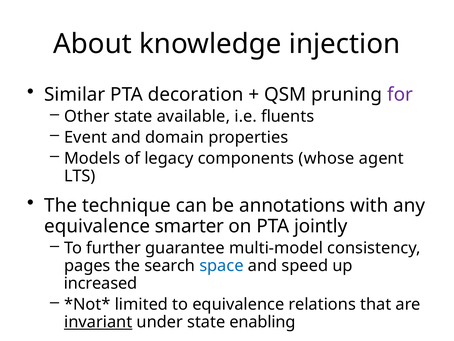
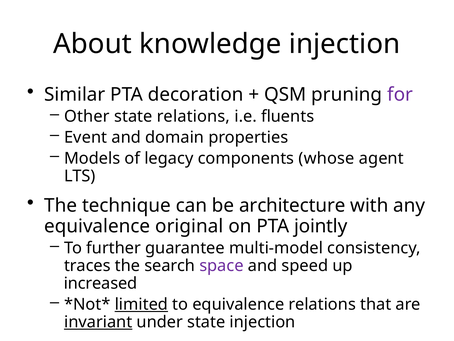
state available: available -> relations (193, 116)
annotations: annotations -> architecture (292, 205)
smarter: smarter -> original (189, 226)
pages: pages -> traces (87, 265)
space colour: blue -> purple (221, 265)
limited underline: none -> present (141, 304)
state enabling: enabling -> injection (262, 322)
